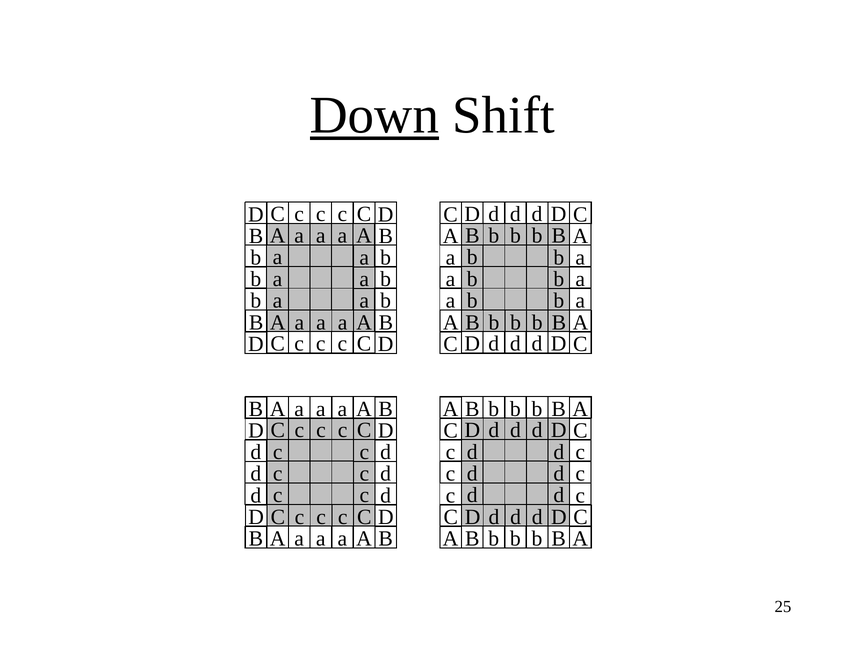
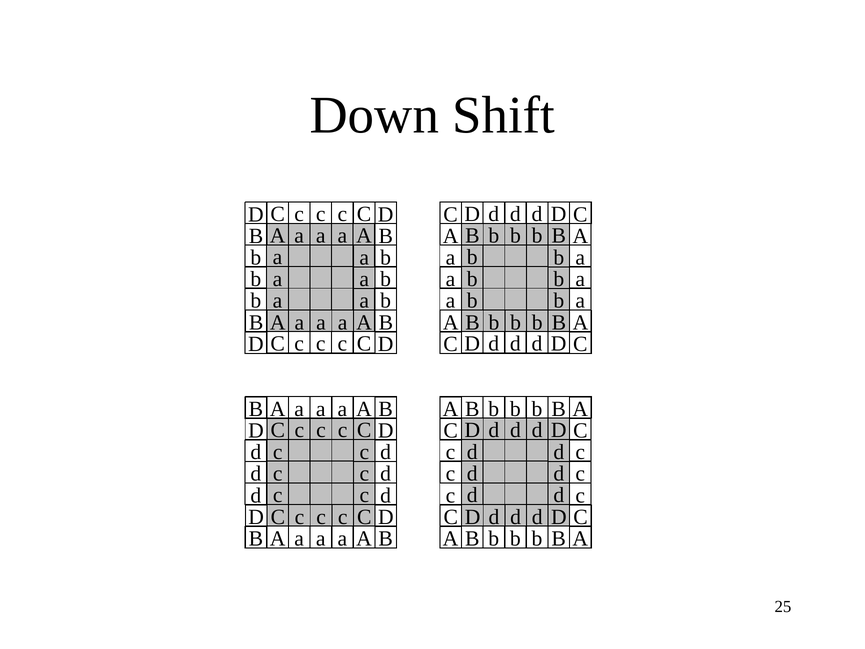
Down underline: present -> none (374, 115)
